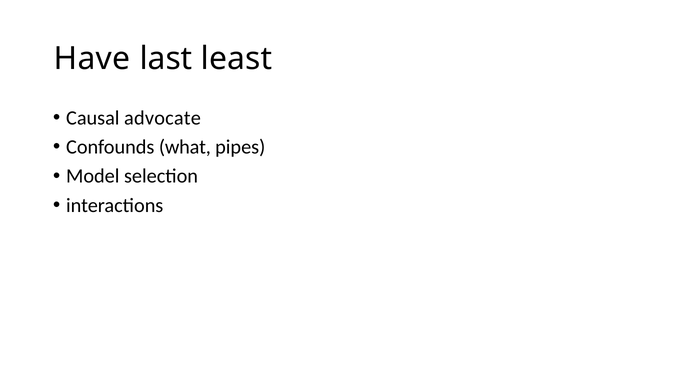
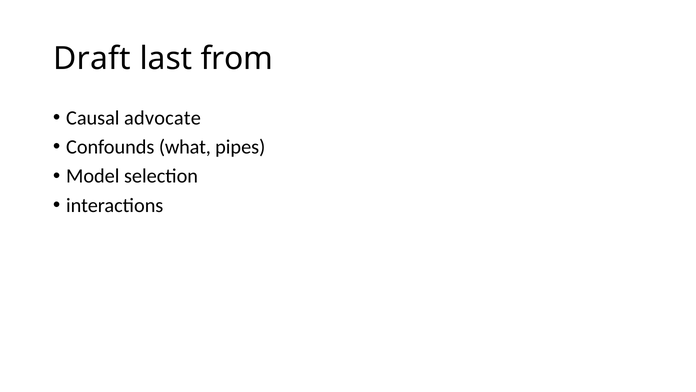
Have: Have -> Draft (92, 58)
least: least -> from (237, 58)
